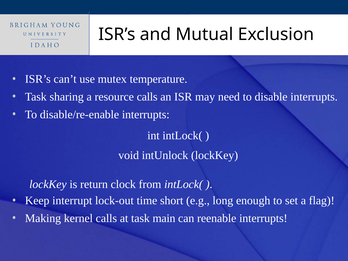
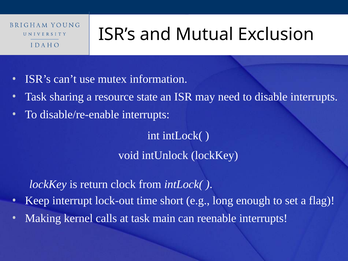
temperature: temperature -> information (159, 79)
resource calls: calls -> state (147, 97)
